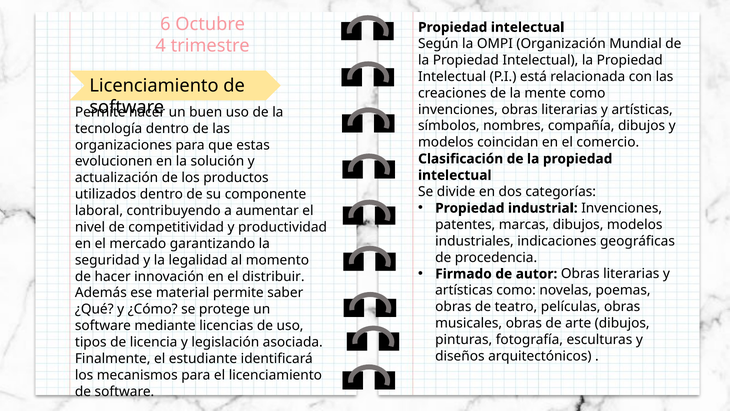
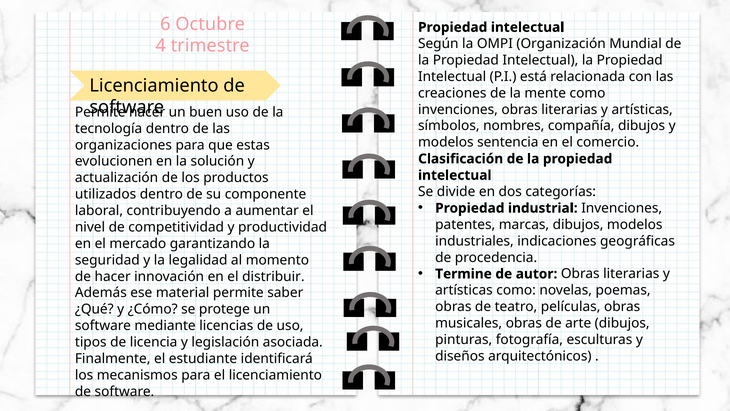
coincidan: coincidan -> sentencia (508, 142)
Firmado: Firmado -> Termine (464, 274)
